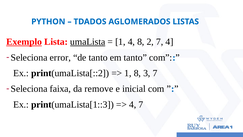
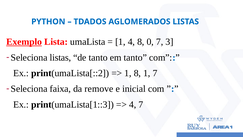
umaLista underline: present -> none (88, 42)
2: 2 -> 0 (150, 42)
7 4: 4 -> 3 (169, 42)
Seleciona error: error -> listas (60, 57)
8 3: 3 -> 1 (147, 73)
